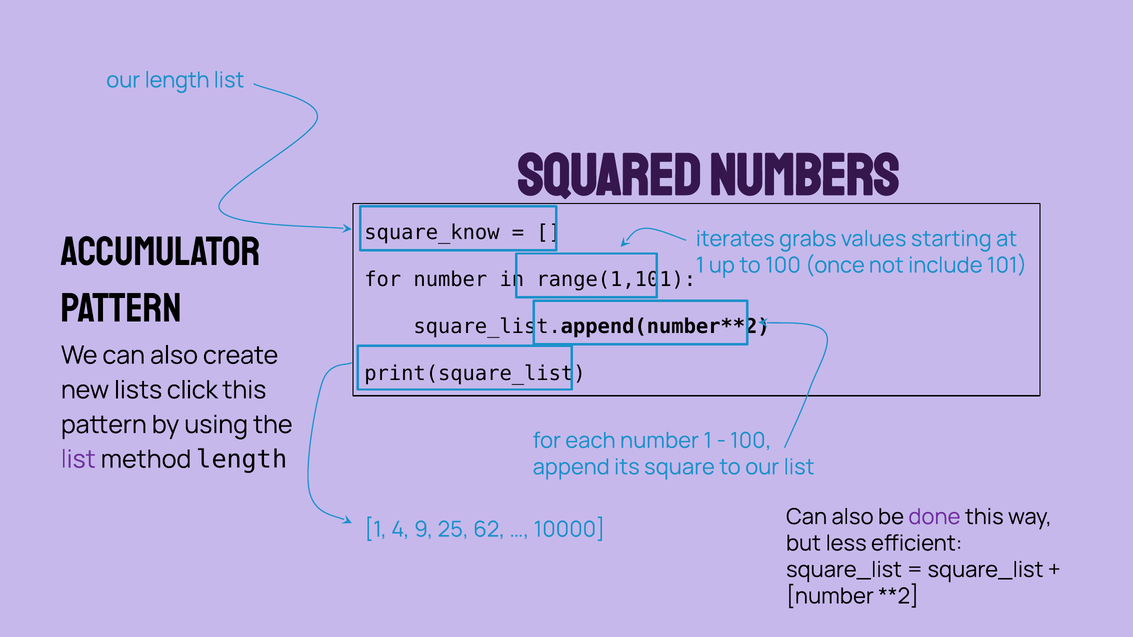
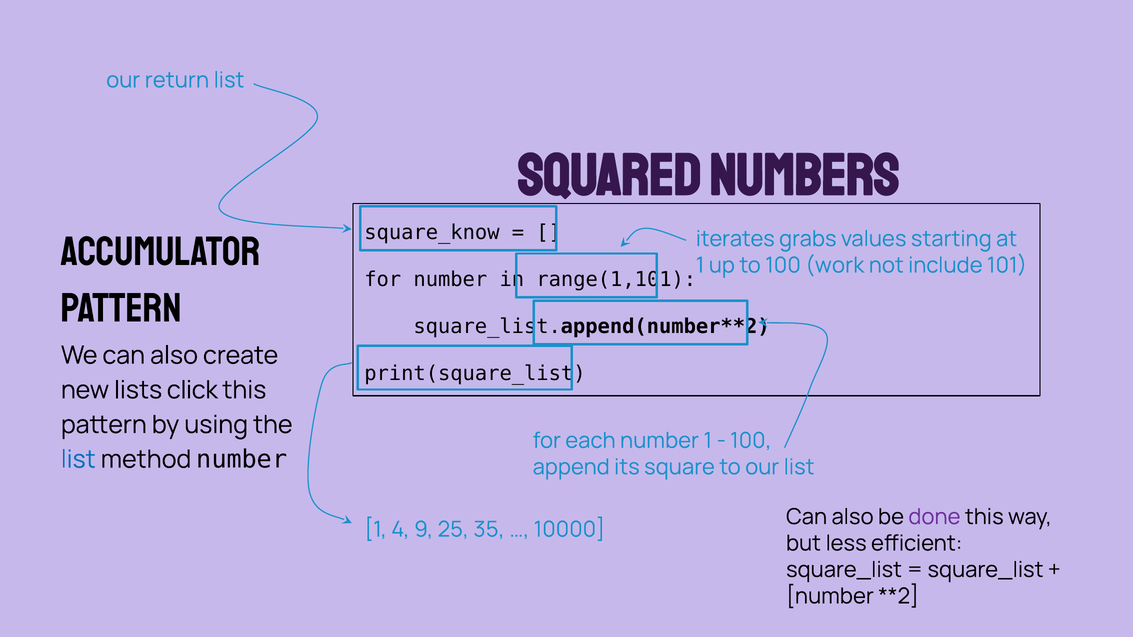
our length: length -> return (177, 80)
once: once -> work (835, 265)
list colour: purple -> blue (78, 460)
method length: length -> number (242, 460)
62: 62 -> 35 (489, 530)
